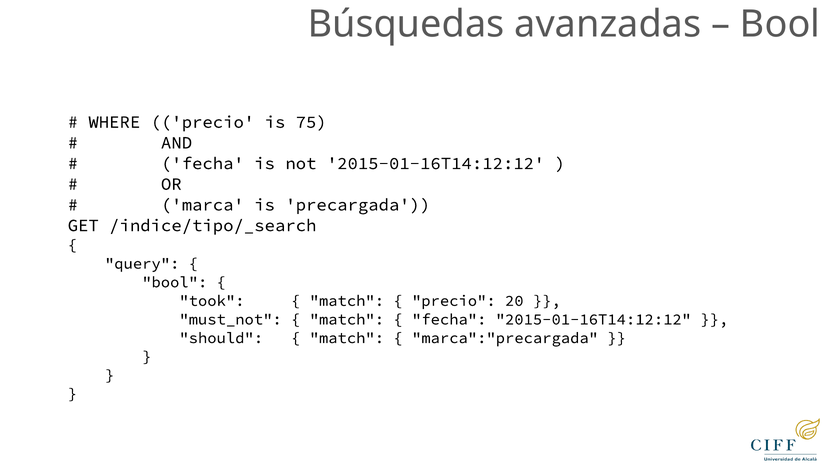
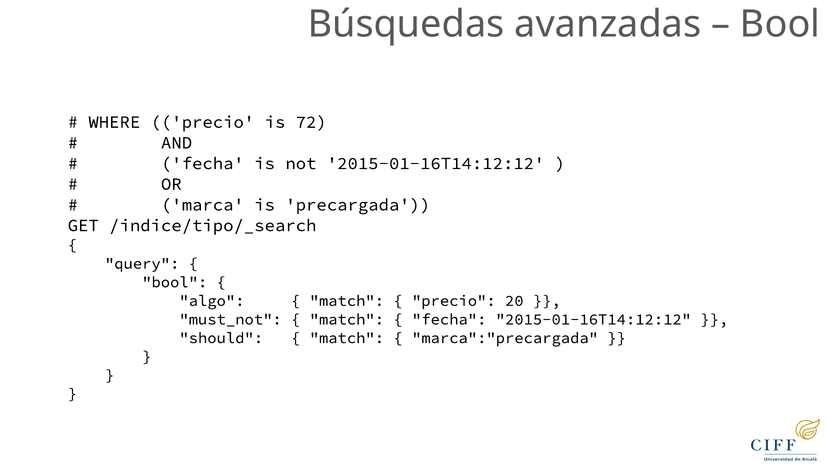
75: 75 -> 72 (311, 122)
took: took -> algo (212, 301)
